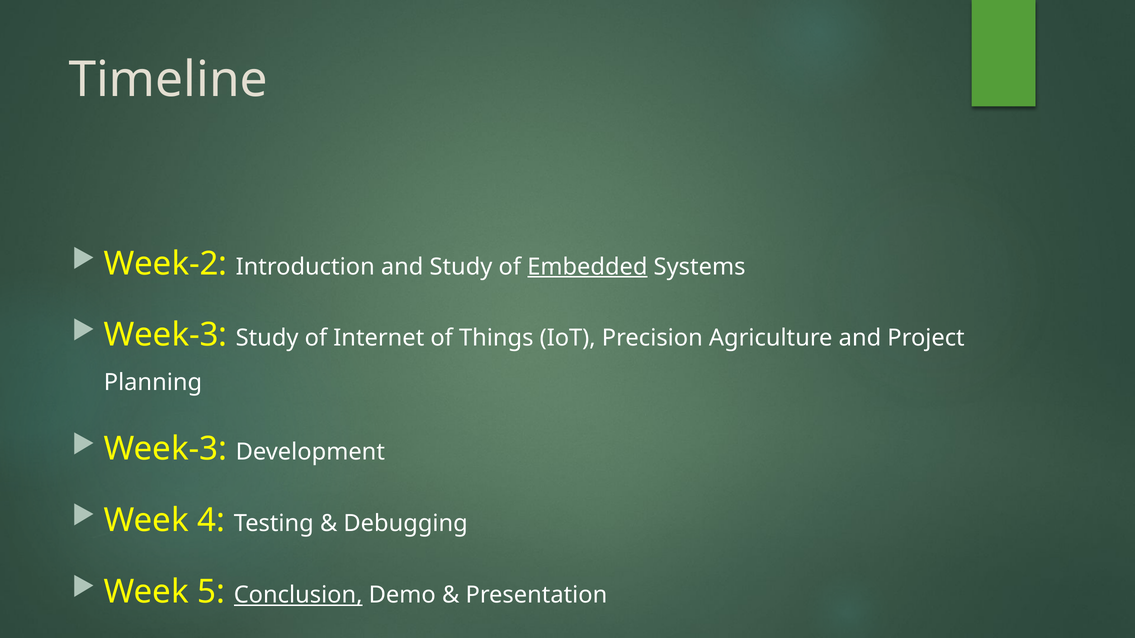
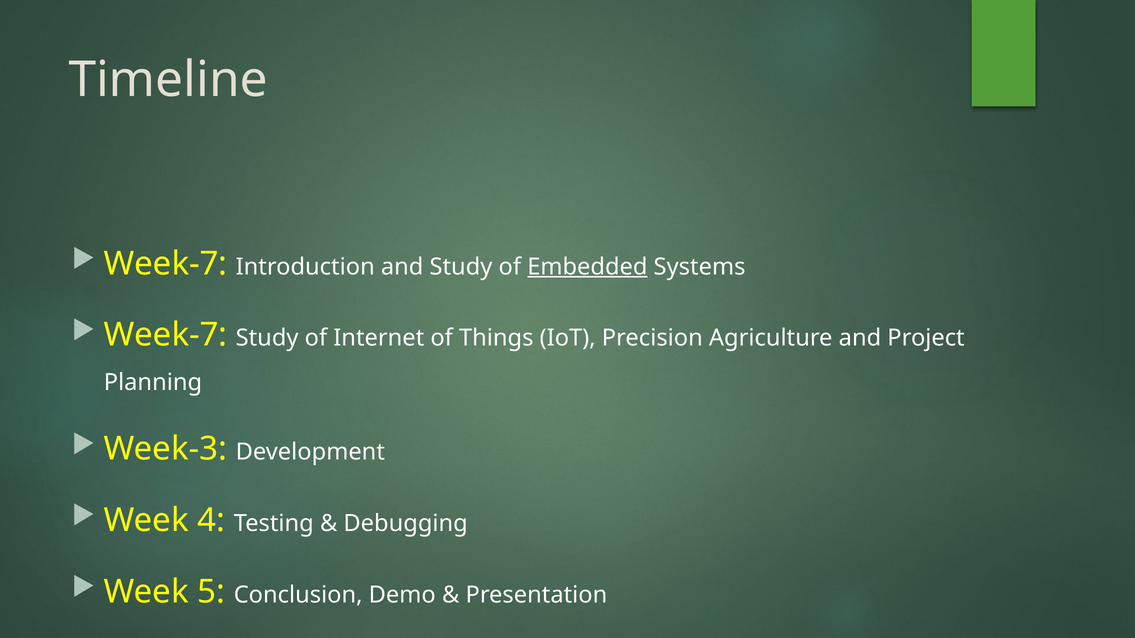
Week-2: Week-2 -> Week-7 (166, 264)
Week-3: Week-3 -> Week-7 (166, 335)
Conclusion underline: present -> none (298, 595)
